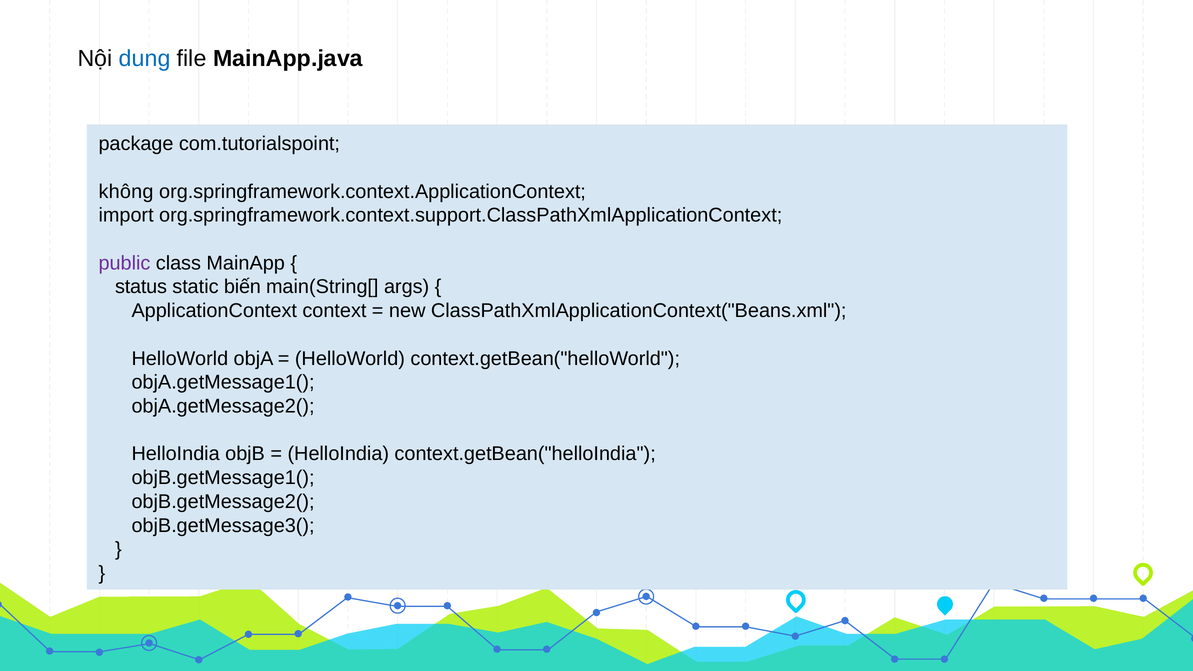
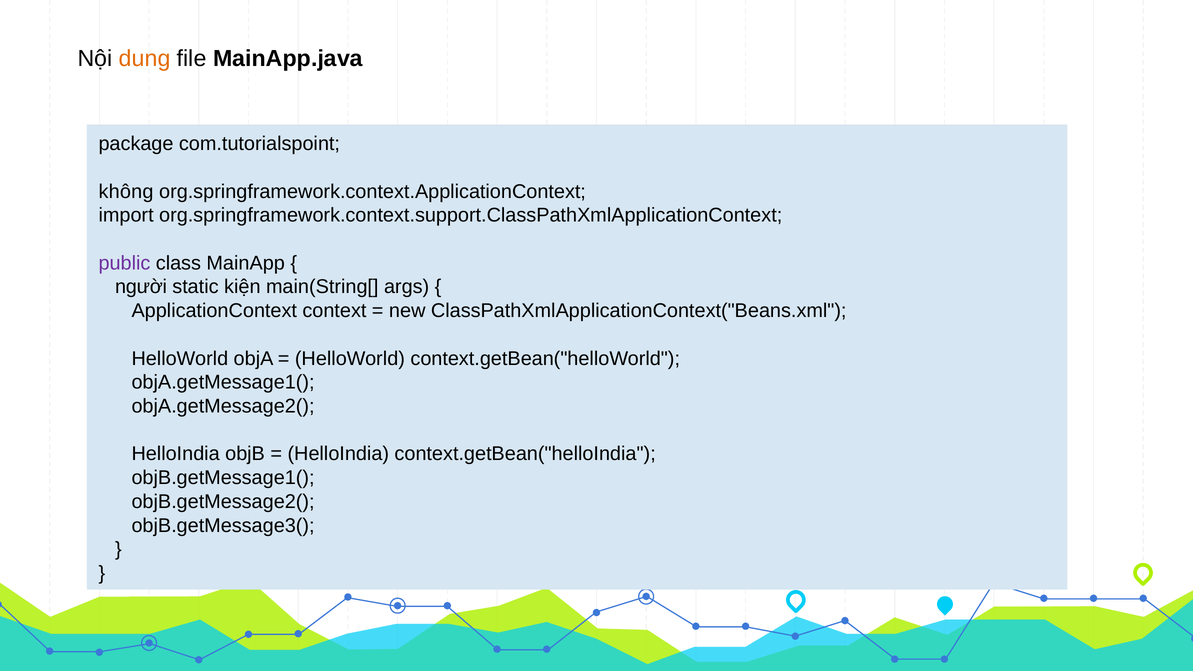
dung colour: blue -> orange (145, 59)
status: status -> người (141, 287)
biến: biến -> kiện (242, 287)
